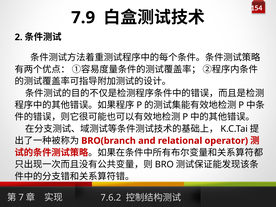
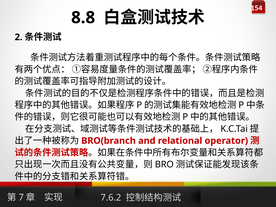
7.9: 7.9 -> 8.8 (83, 18)
